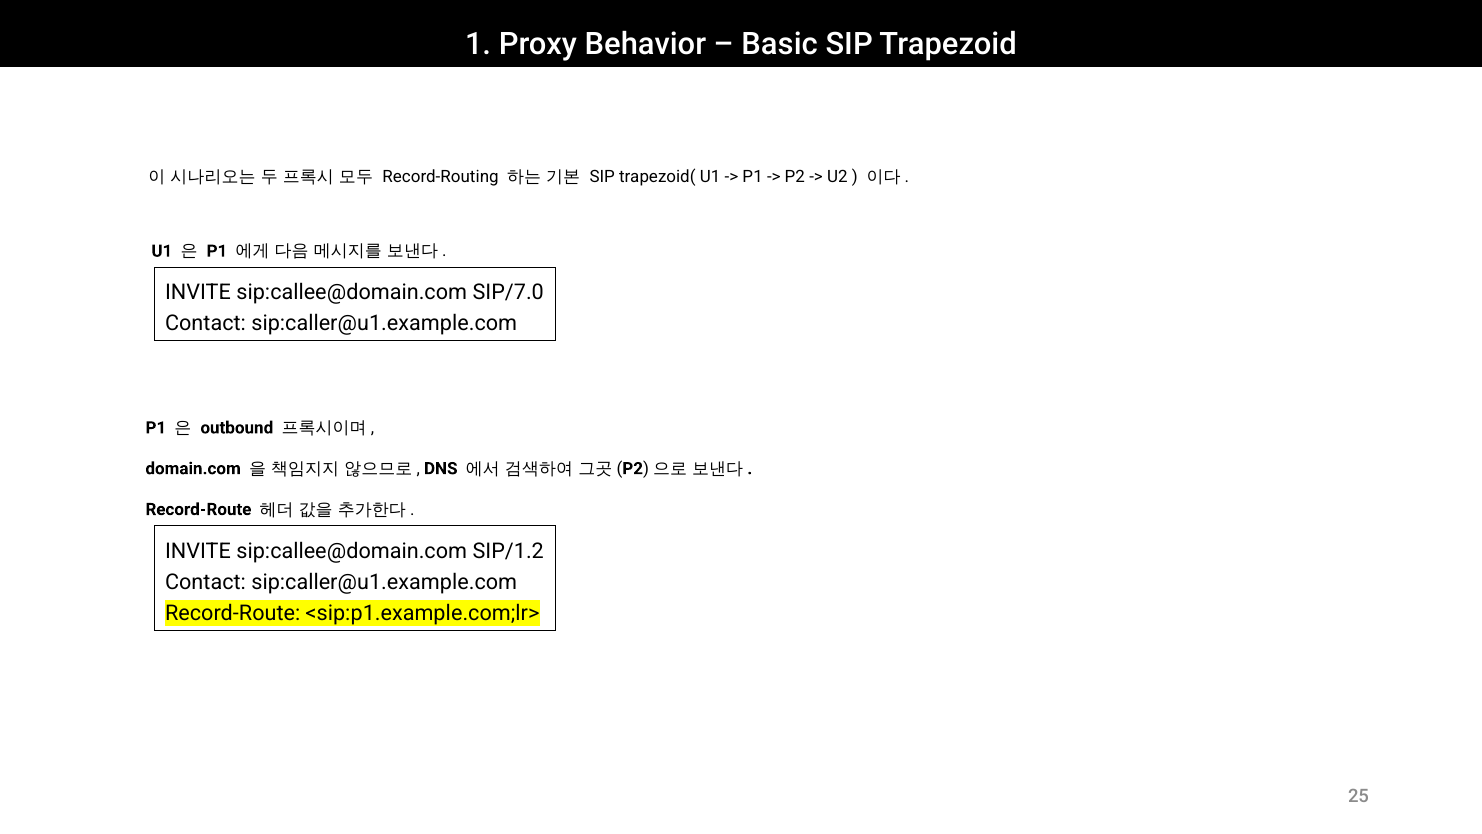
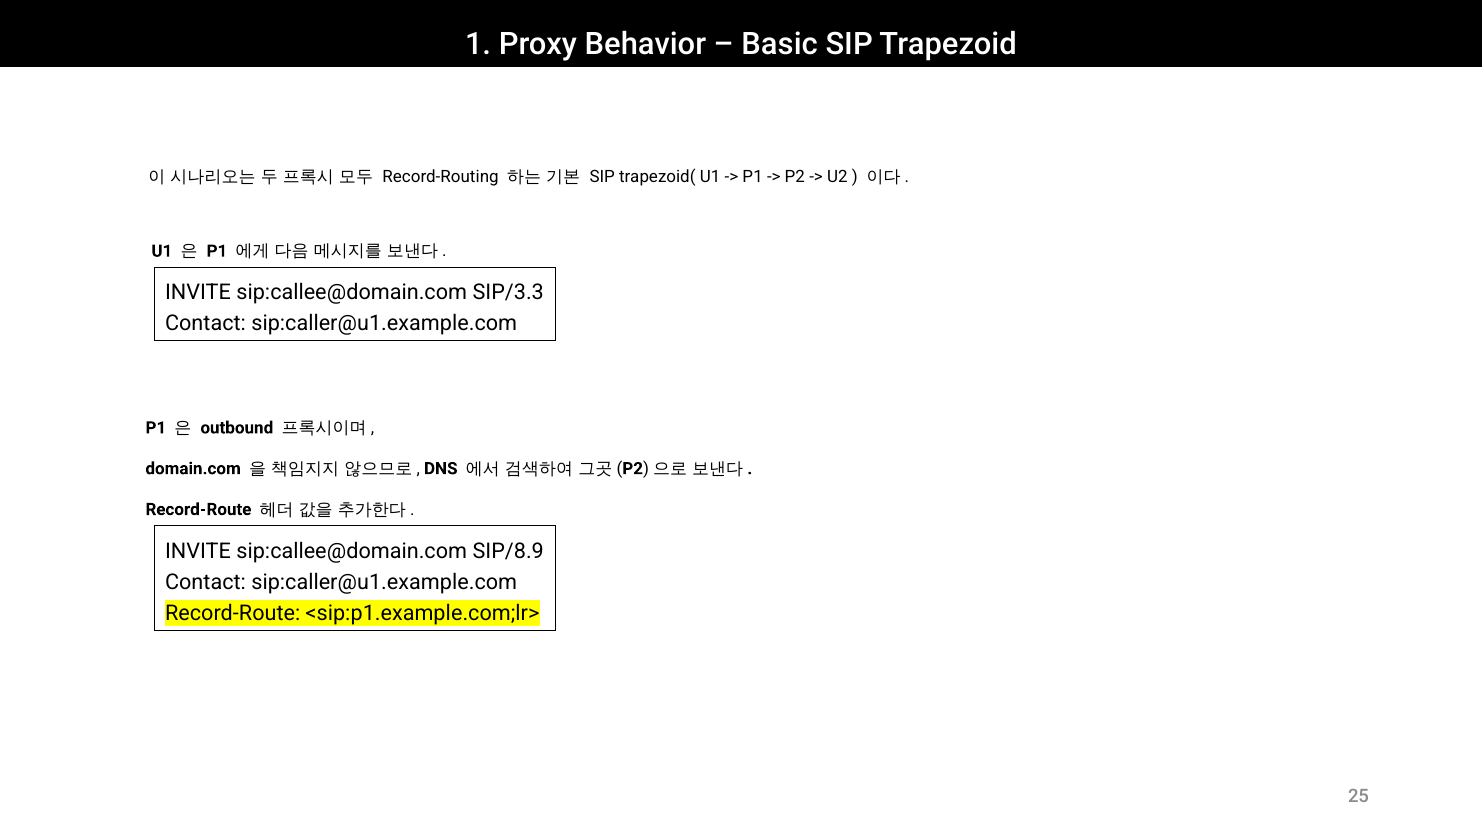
SIP/7.0: SIP/7.0 -> SIP/3.3 (508, 292)
SIP/1.2: SIP/1.2 -> SIP/8.9 (508, 551)
